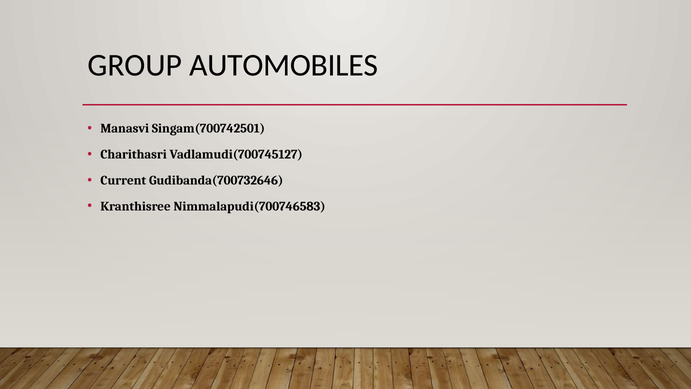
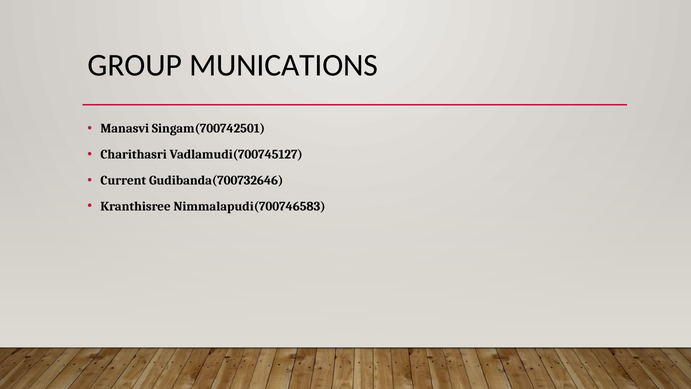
AUTOMOBILES: AUTOMOBILES -> MUNICATIONS (284, 65)
